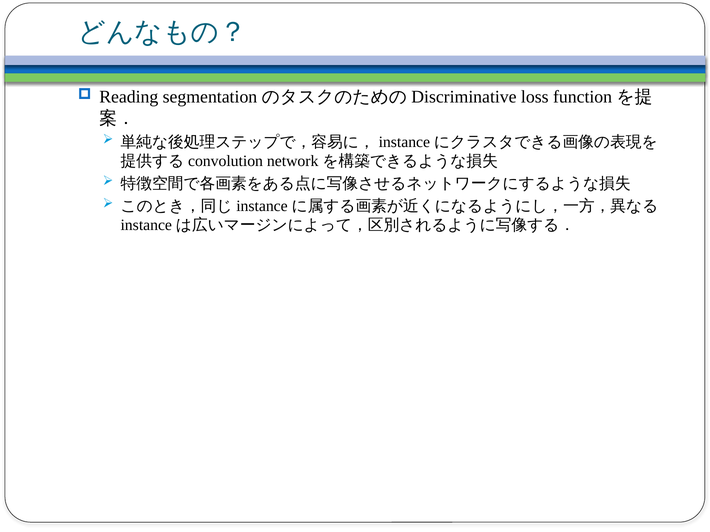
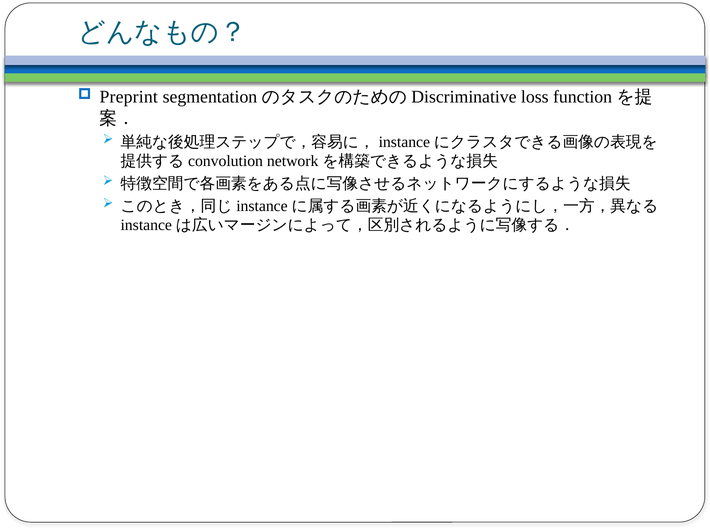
Reading: Reading -> Preprint (129, 97)
